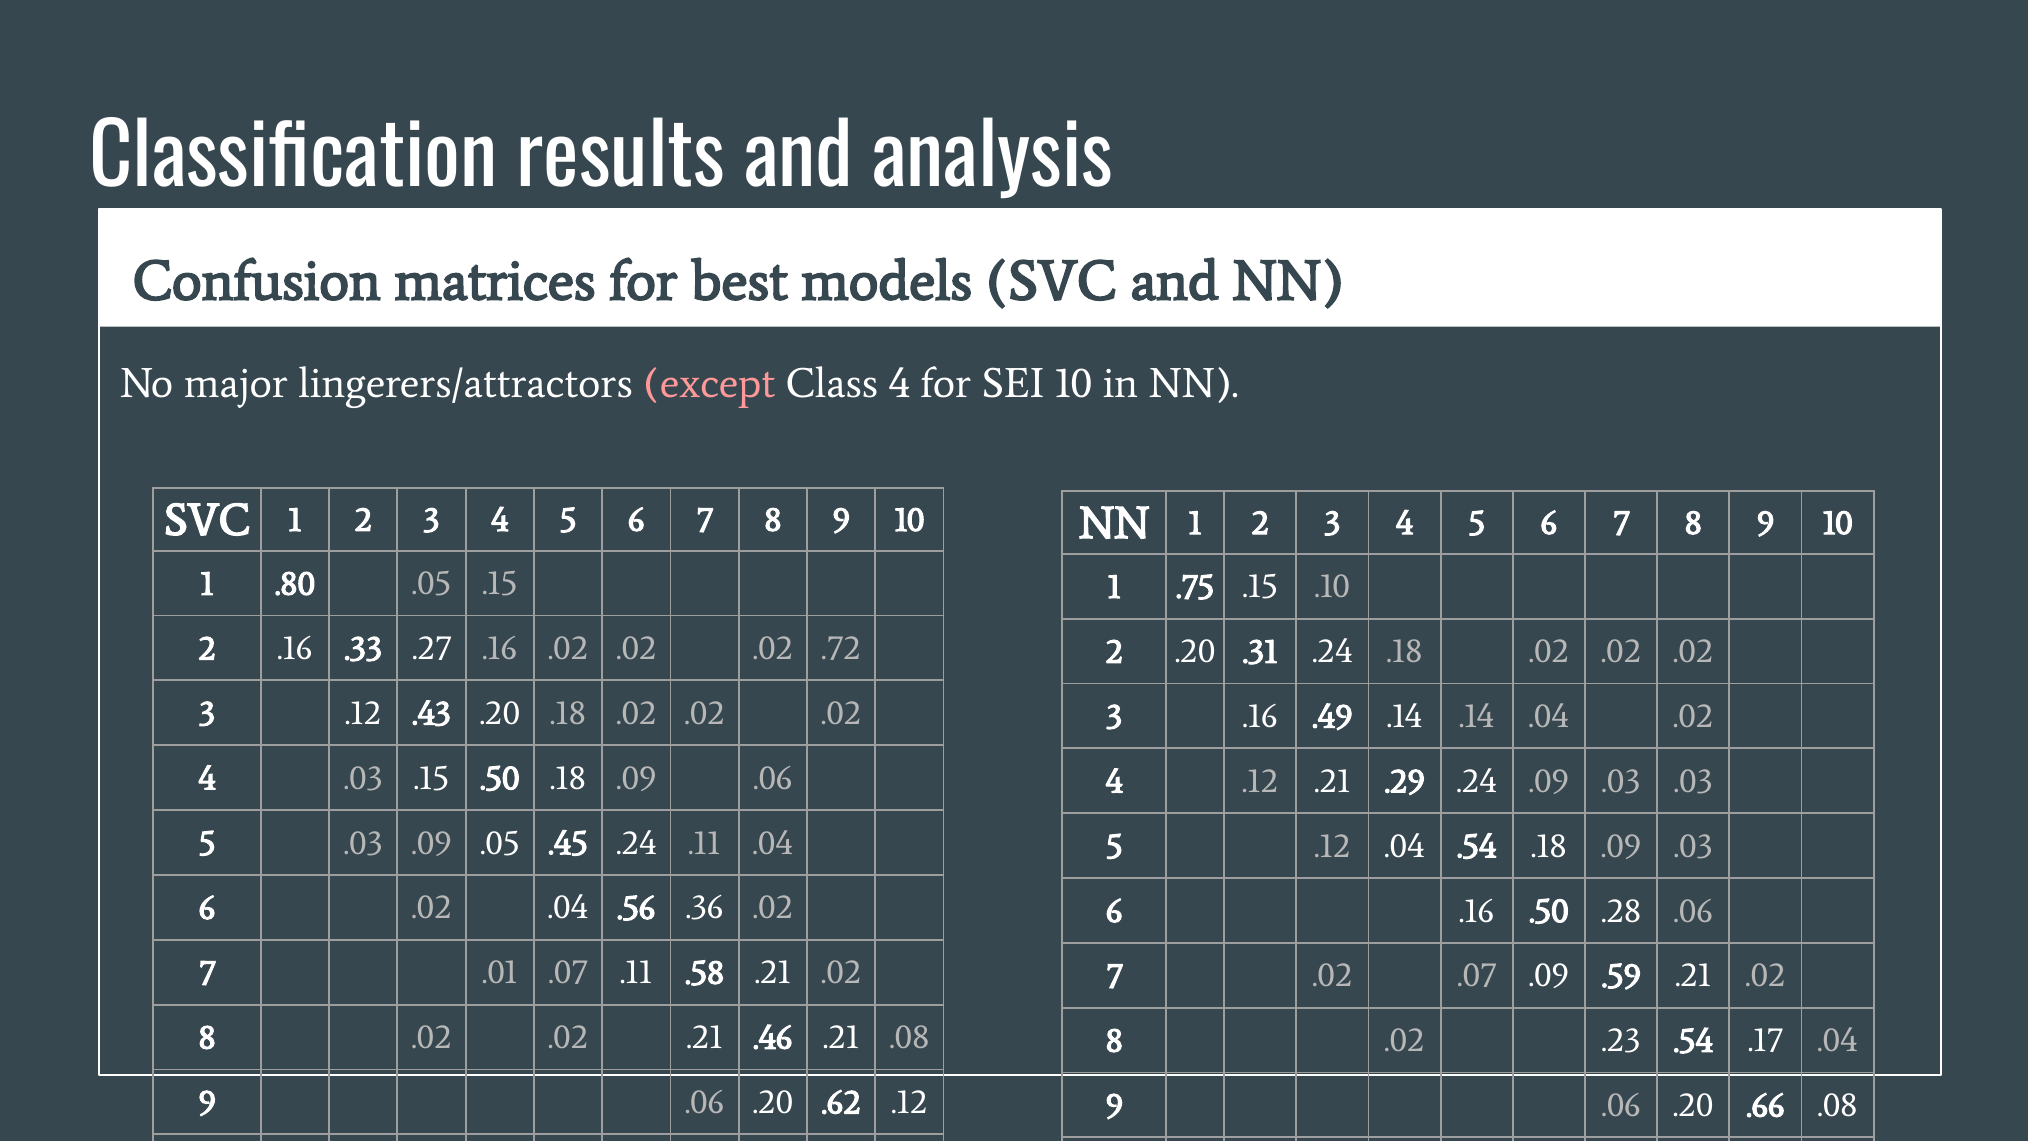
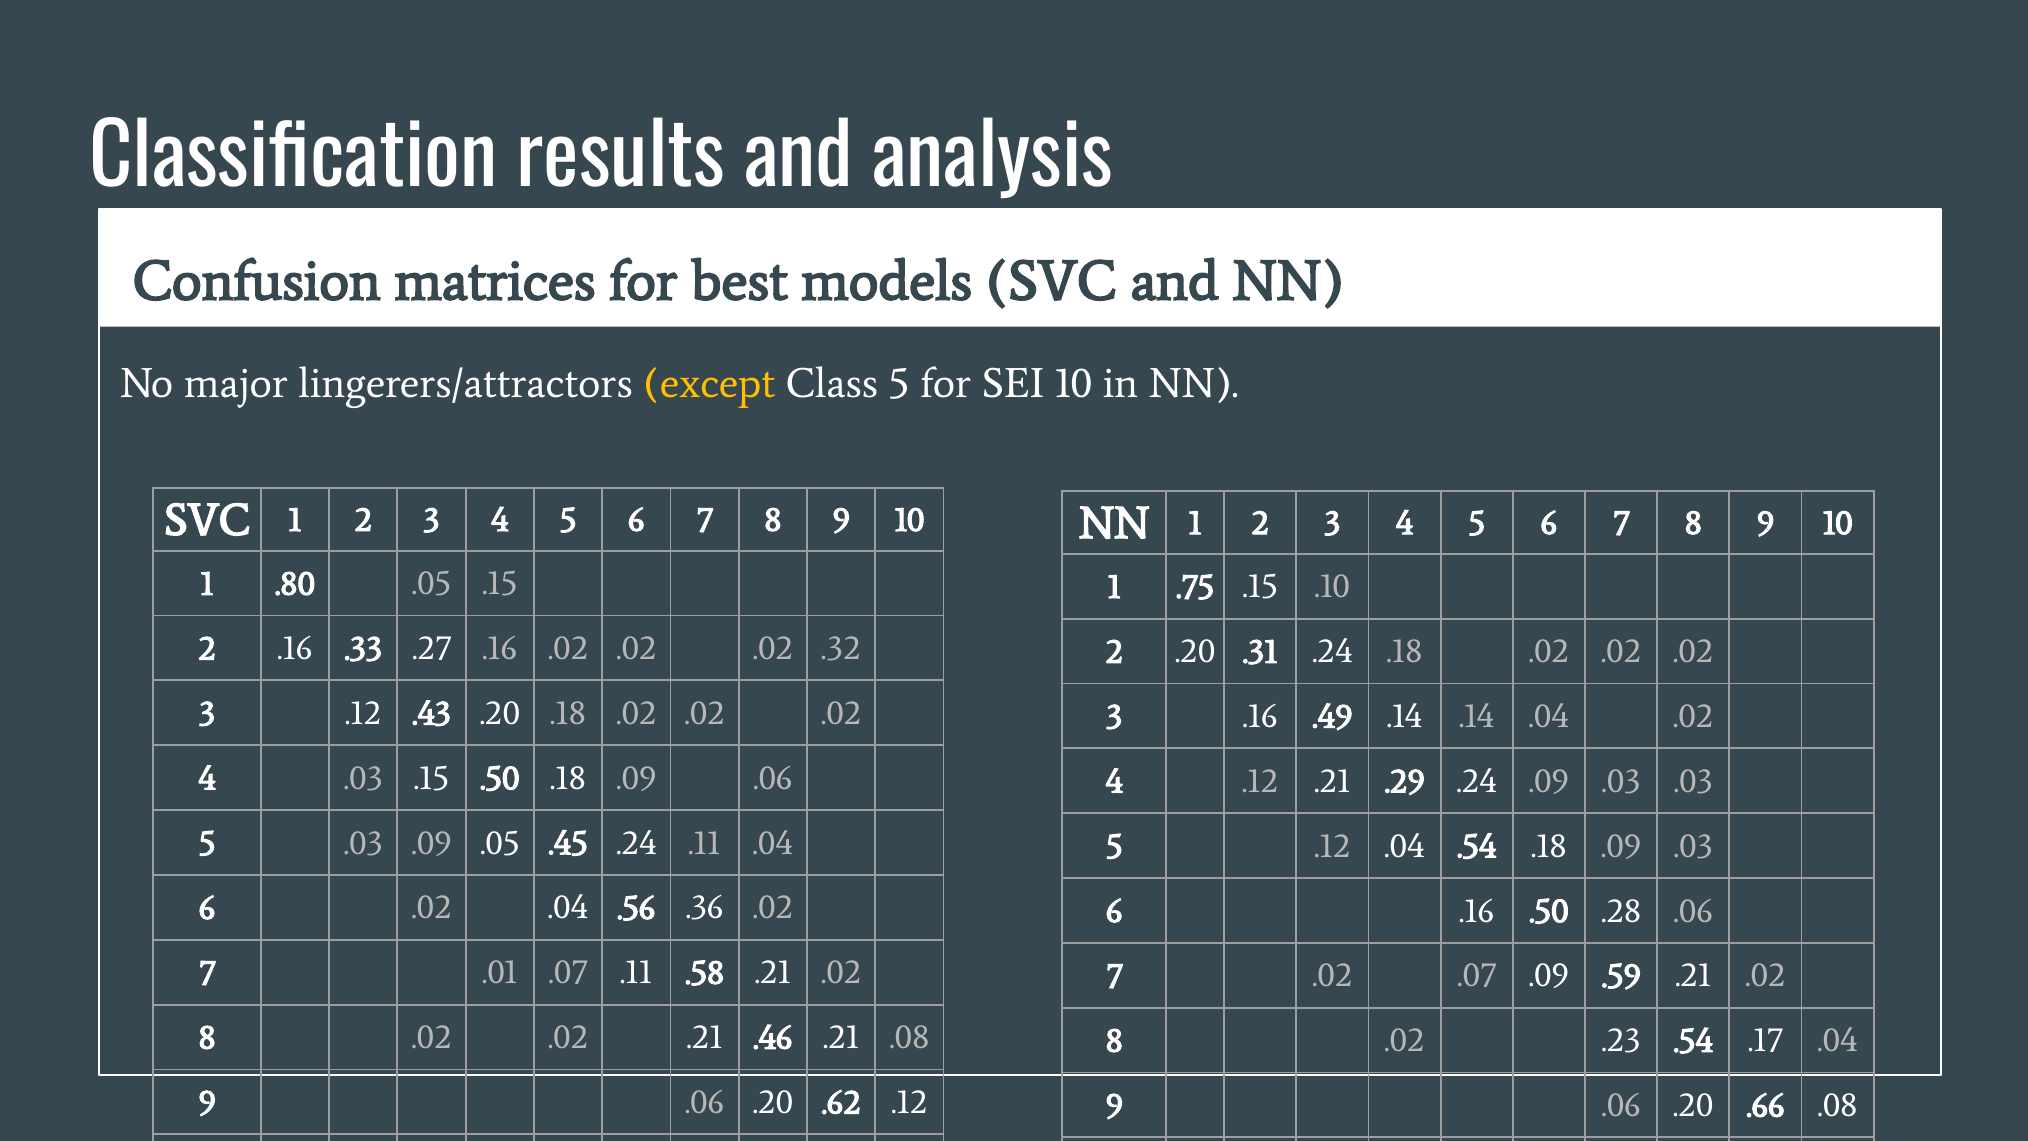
except colour: pink -> yellow (709, 384)
Class 4: 4 -> 5 (899, 384)
.72: .72 -> .32 (841, 648)
